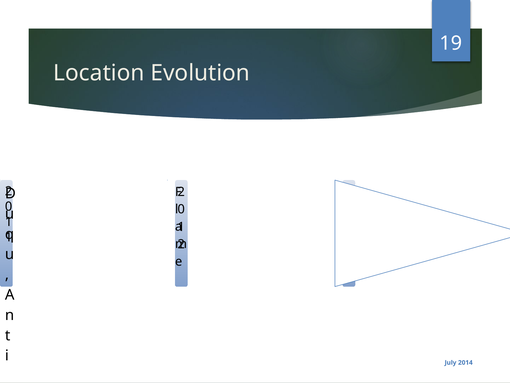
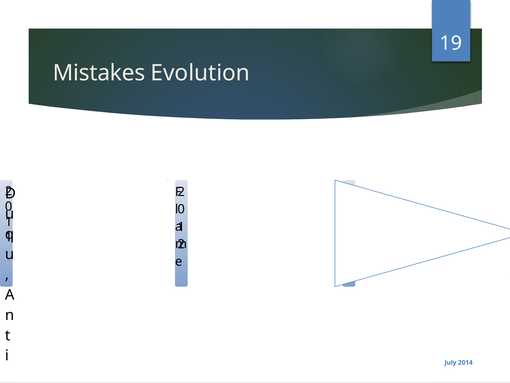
Location: Location -> Mistakes (99, 73)
